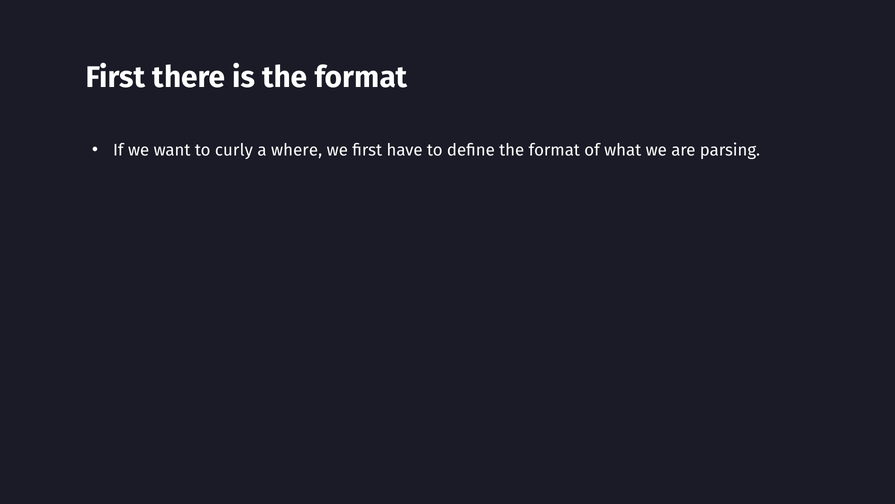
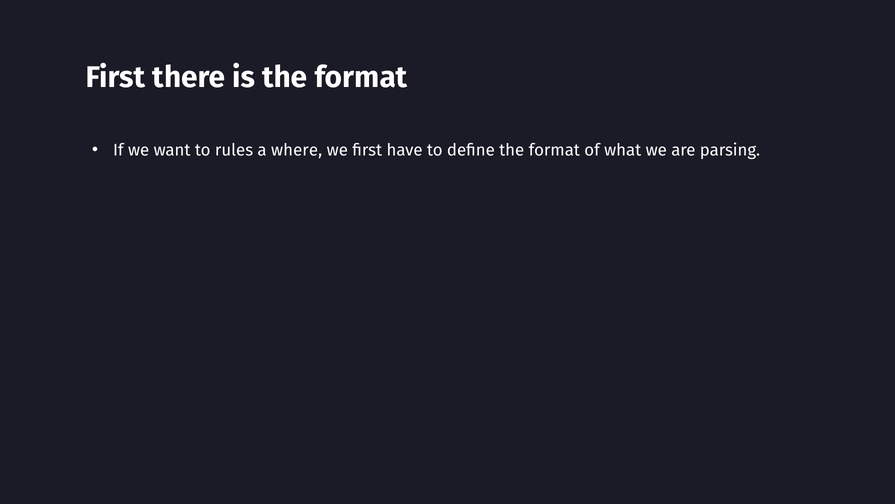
curly: curly -> rules (234, 150)
